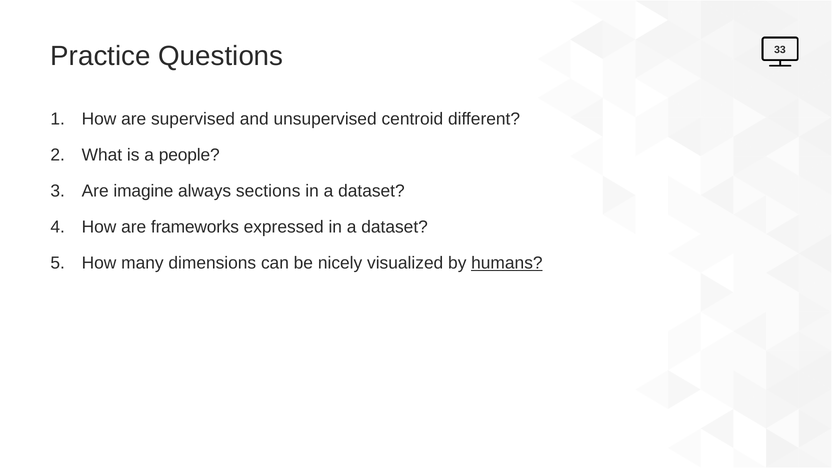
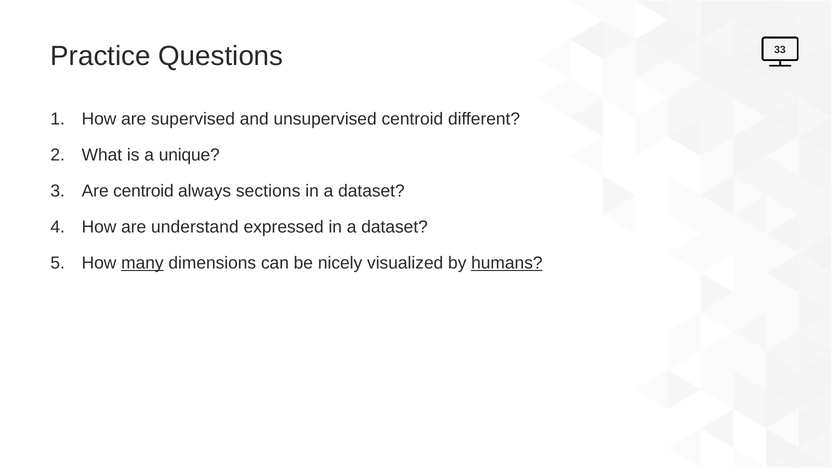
people: people -> unique (189, 155)
Are imagine: imagine -> centroid (143, 191)
frameworks: frameworks -> understand (195, 227)
many underline: none -> present (142, 263)
